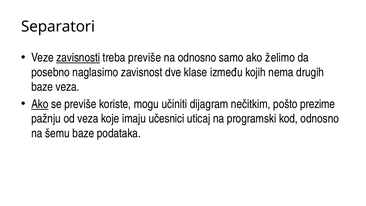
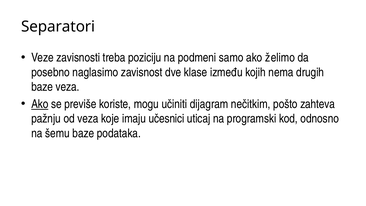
zavisnosti underline: present -> none (78, 58)
treba previše: previše -> poziciju (145, 58)
na odnosno: odnosno -> podmeni (197, 58)
prezime: prezime -> zahteva (318, 104)
